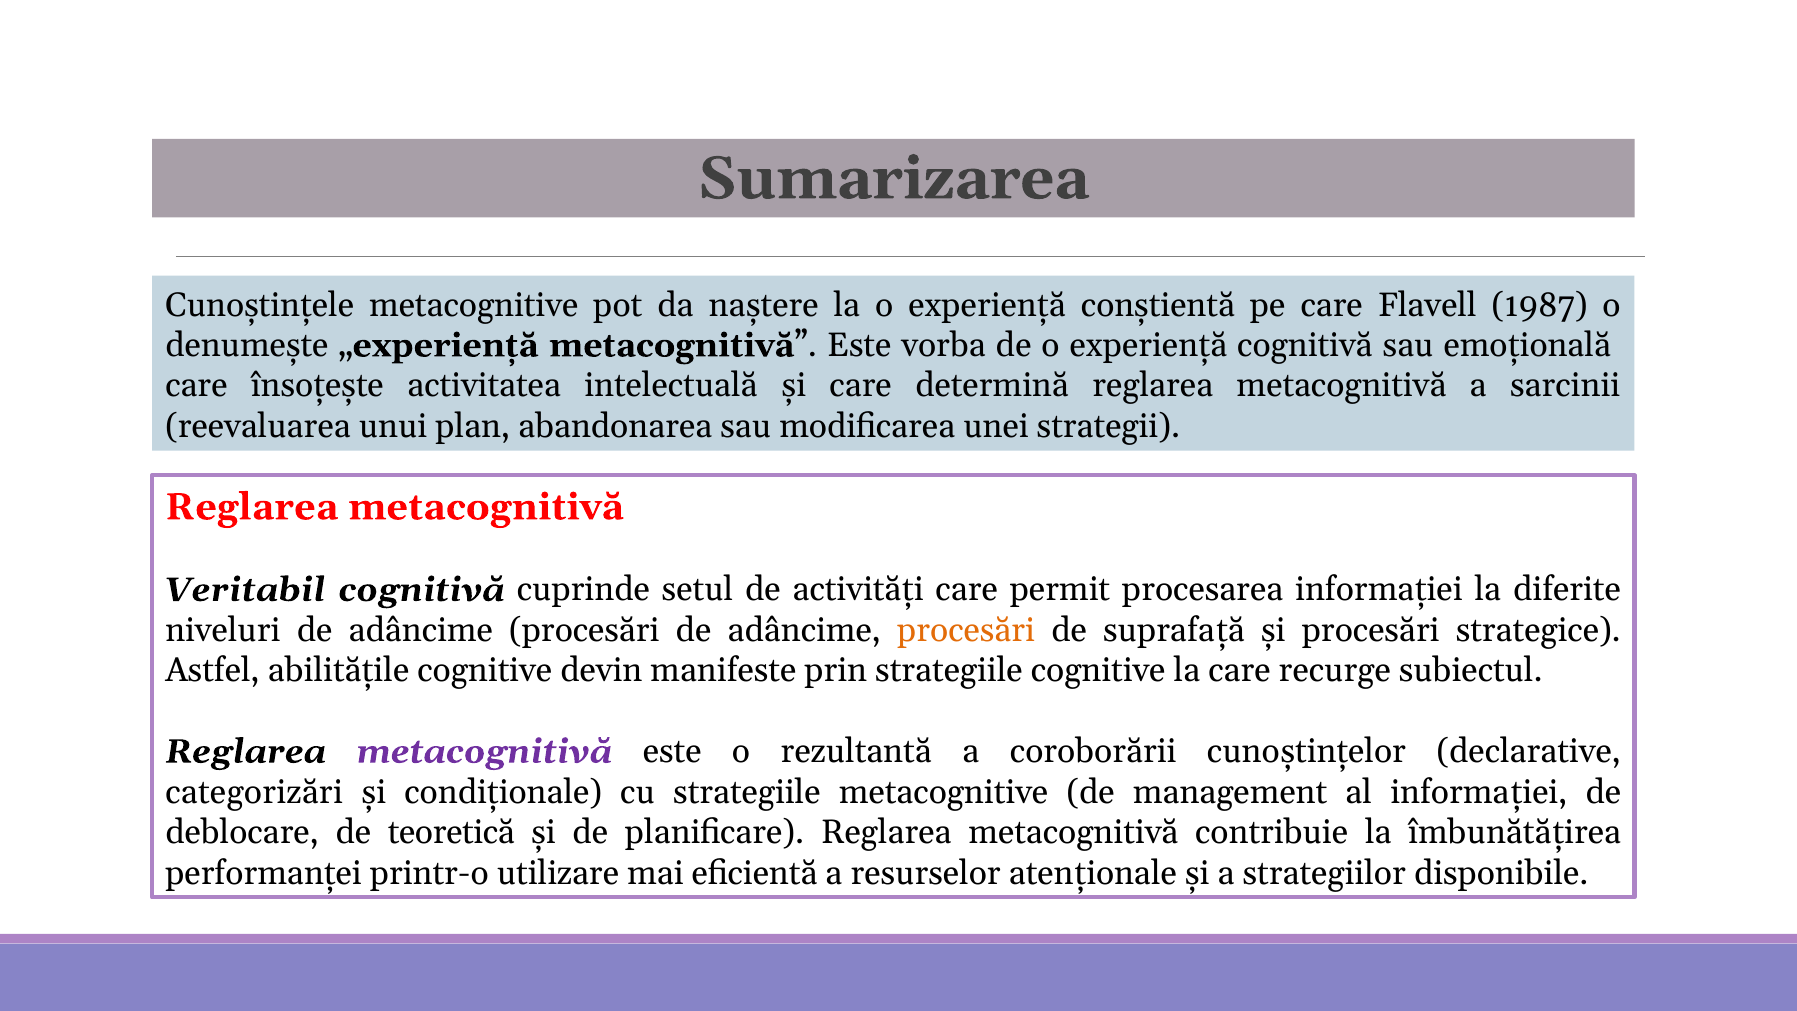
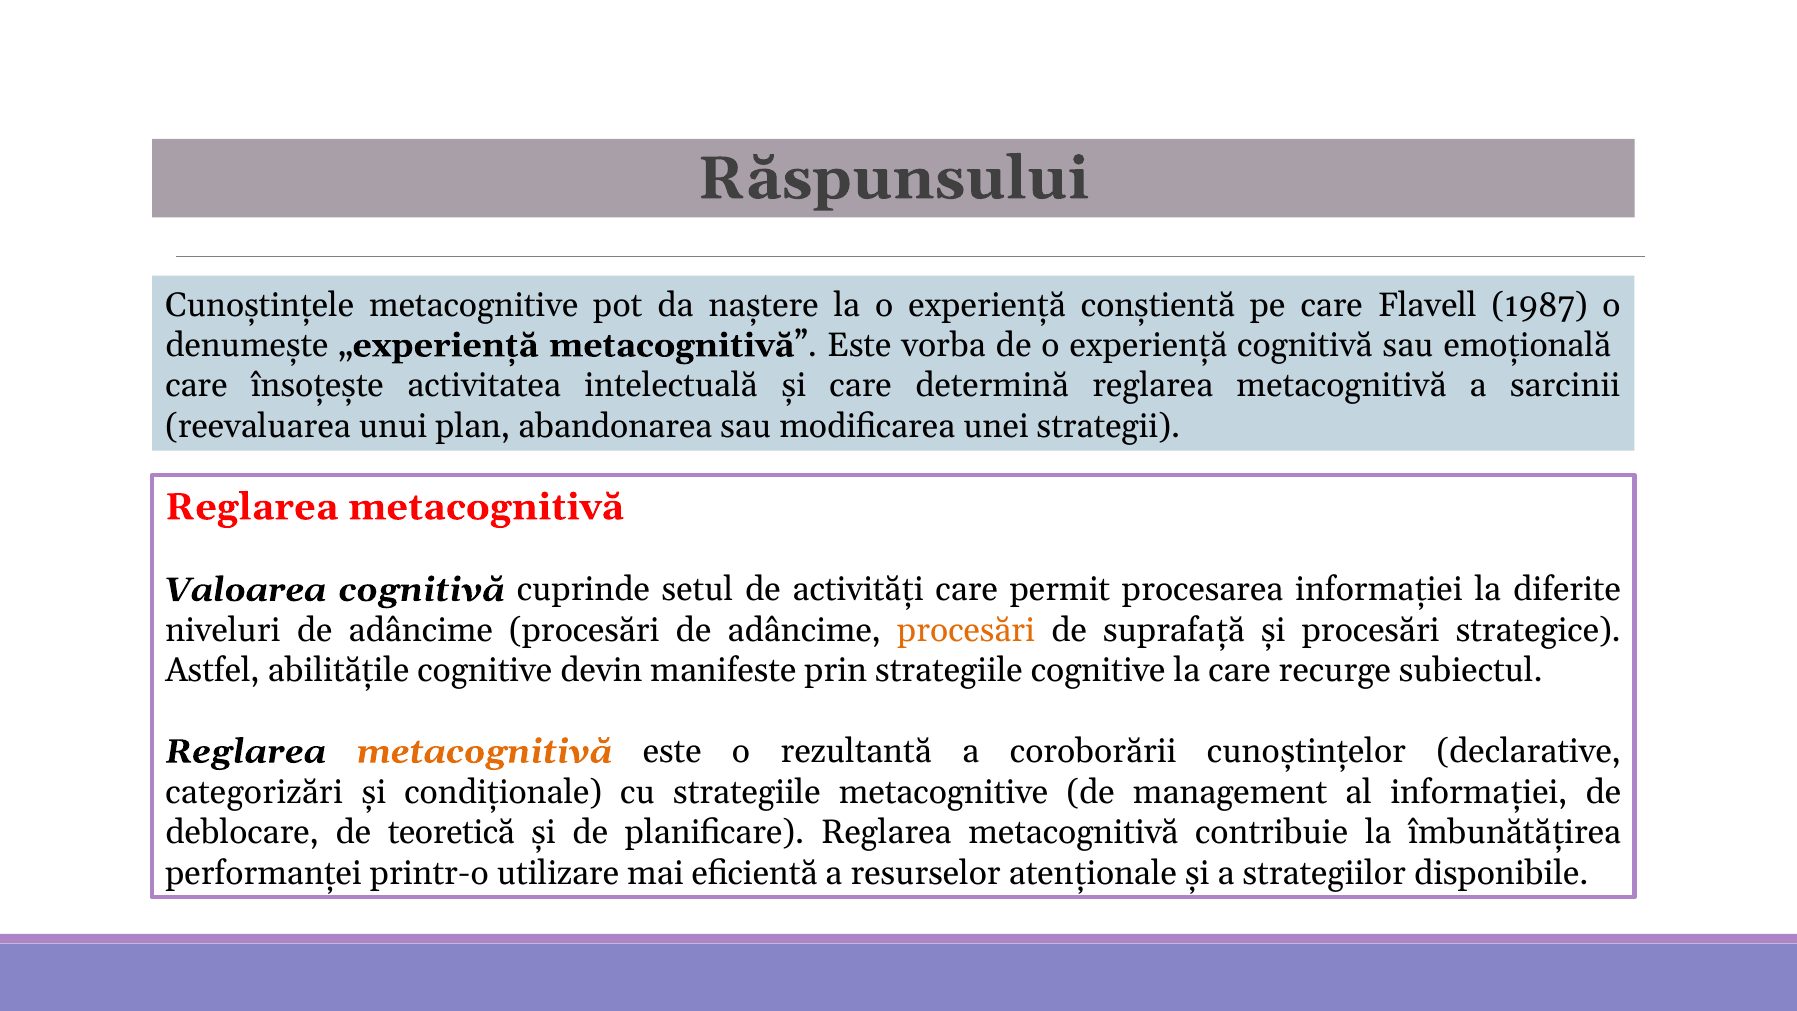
Sumarizarea: Sumarizarea -> Răspunsului (893, 178)
Veritabil: Veritabil -> Valoarea (246, 590)
metacognitivă colour: purple -> orange (484, 751)
